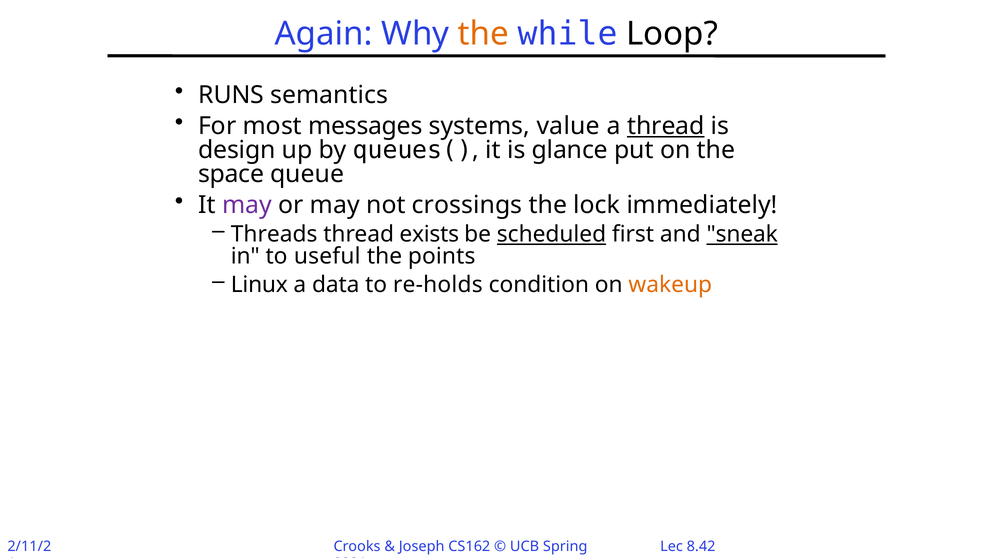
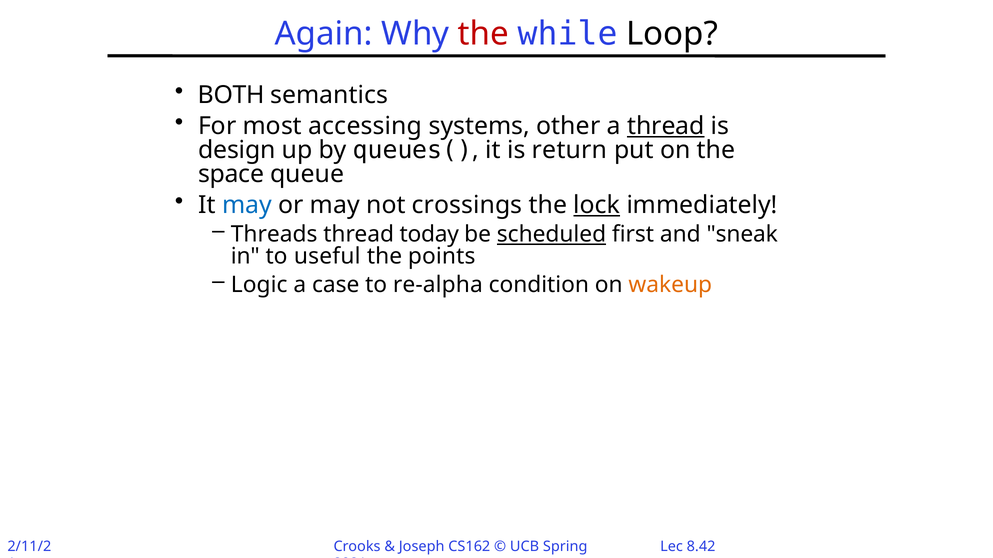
the colour: orange -> red (484, 34)
RUNS: RUNS -> BOTH (231, 95)
messages: messages -> accessing (365, 126)
value: value -> other (568, 126)
glance: glance -> return (570, 150)
may colour: purple -> blue (247, 205)
lock underline: none -> present (597, 205)
exists: exists -> today (429, 235)
sneak underline: present -> none (742, 235)
Linux: Linux -> Logic (259, 285)
data: data -> case (336, 285)
re-holds: re-holds -> re-alpha (438, 285)
